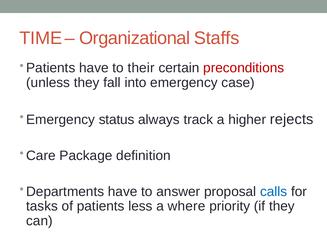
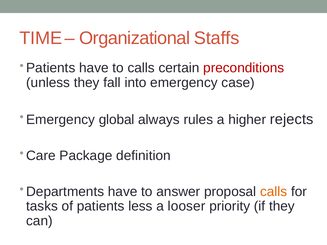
to their: their -> calls (141, 68)
status: status -> global (117, 120)
track: track -> rules (198, 120)
calls colour: blue -> orange (274, 192)
where: where -> looser (187, 206)
